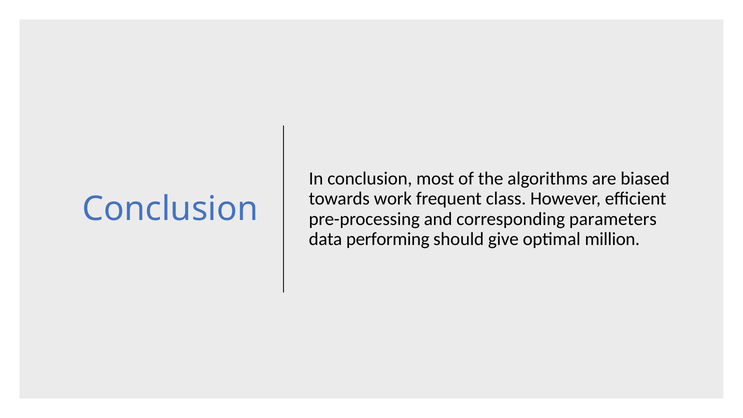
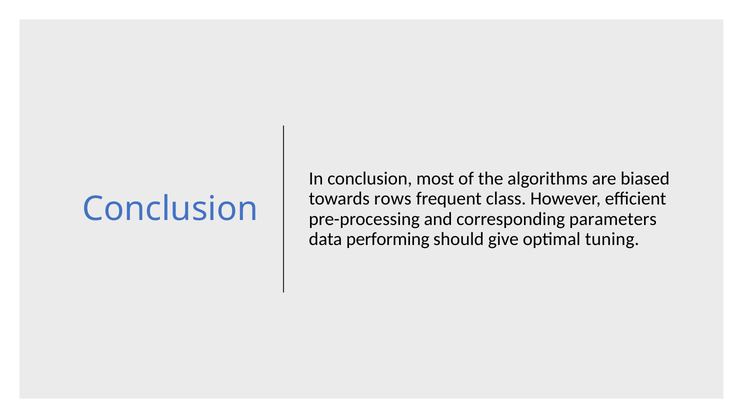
work: work -> rows (393, 199)
million: million -> tuning (612, 239)
